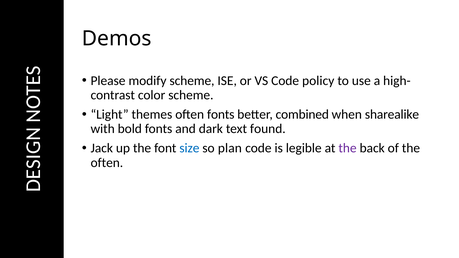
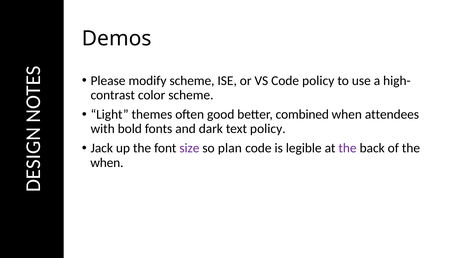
often fonts: fonts -> good (221, 115)
sharealike: sharealike -> attendees (392, 115)
text found: found -> policy (268, 129)
size colour: blue -> purple (189, 148)
often: often -> when (107, 163)
